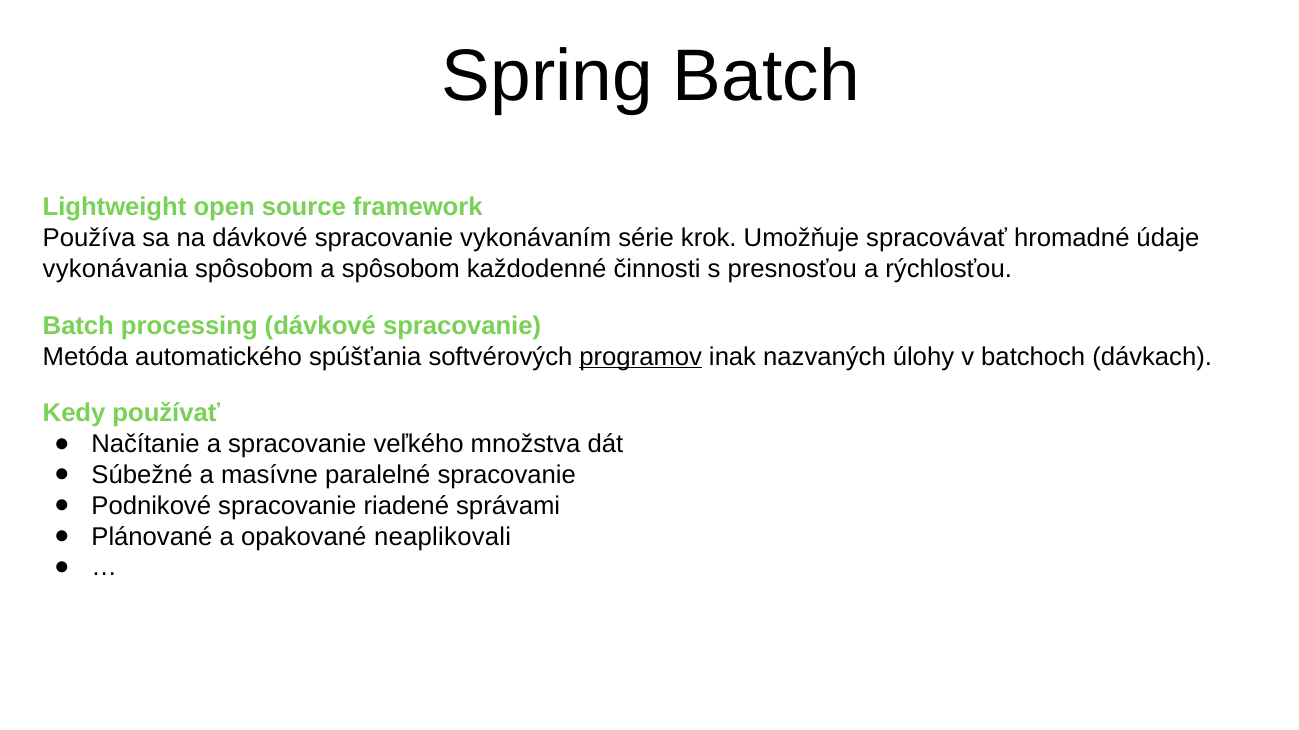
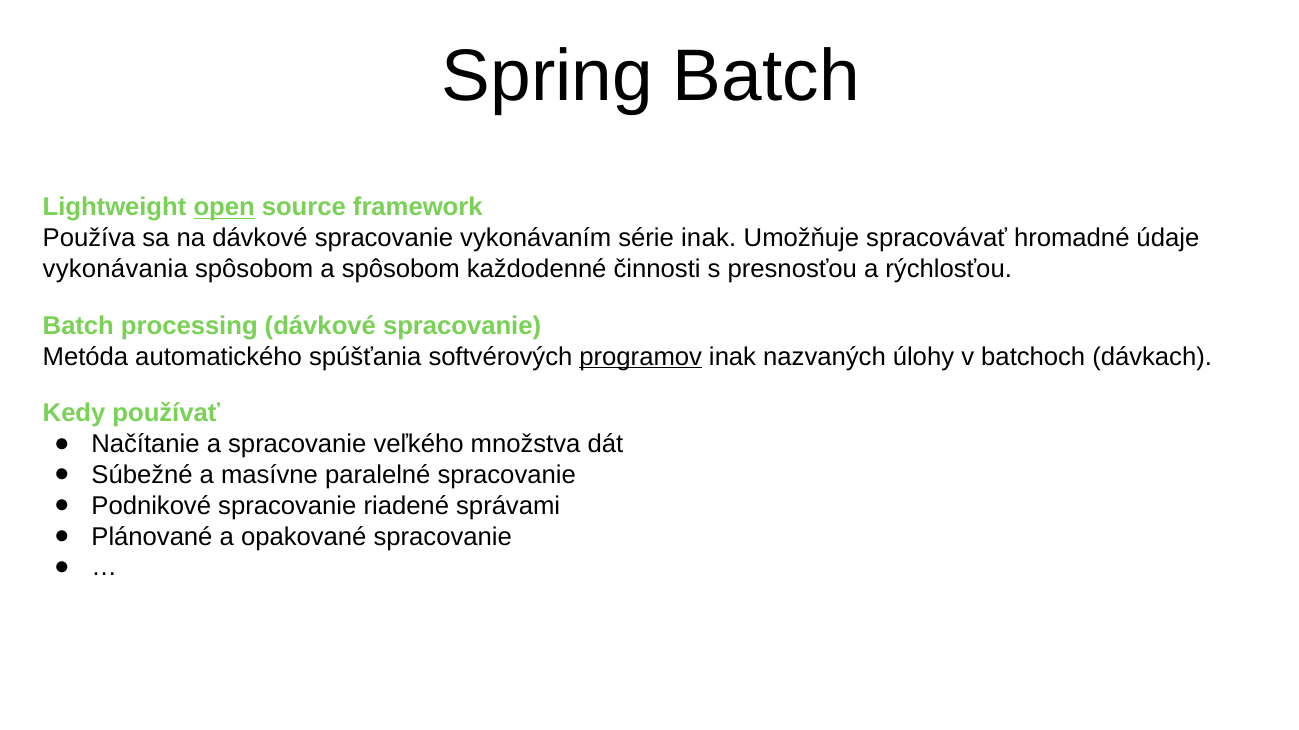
open underline: none -> present (224, 208)
série krok: krok -> inak (709, 238)
opakované neaplikovali: neaplikovali -> spracovanie (443, 537)
